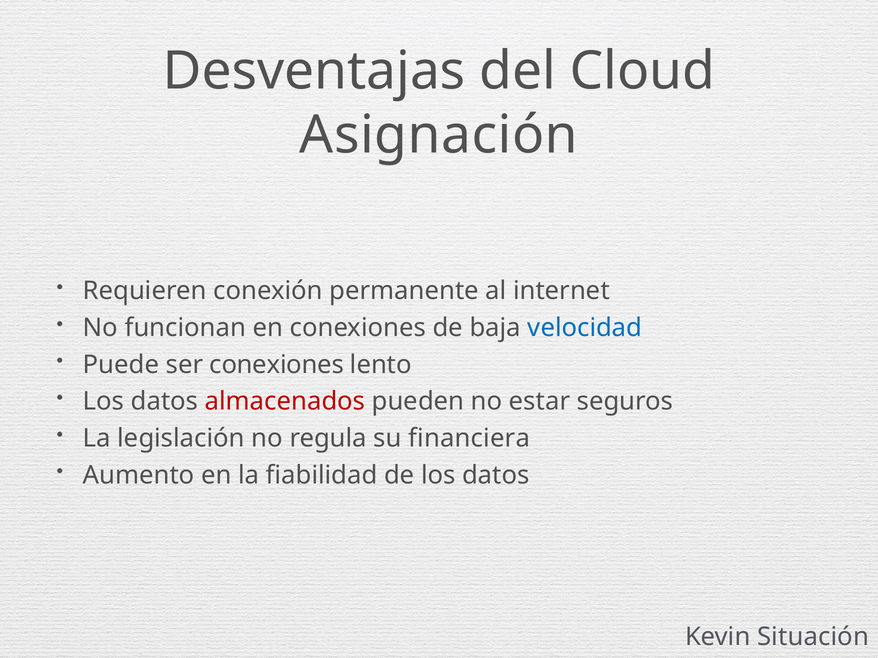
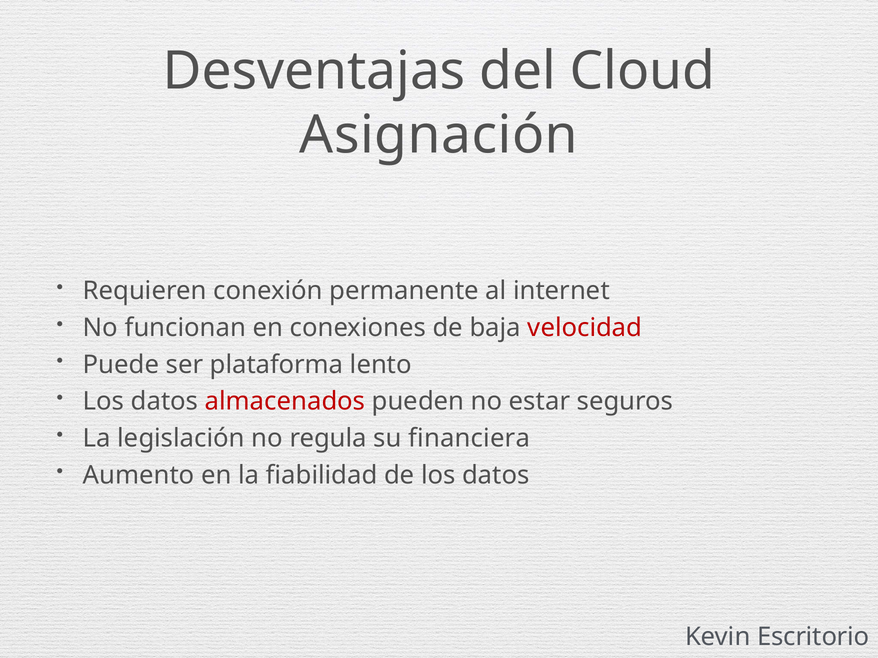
velocidad colour: blue -> red (585, 328)
ser conexiones: conexiones -> plataforma (277, 365)
Situación: Situación -> Escritorio (813, 637)
